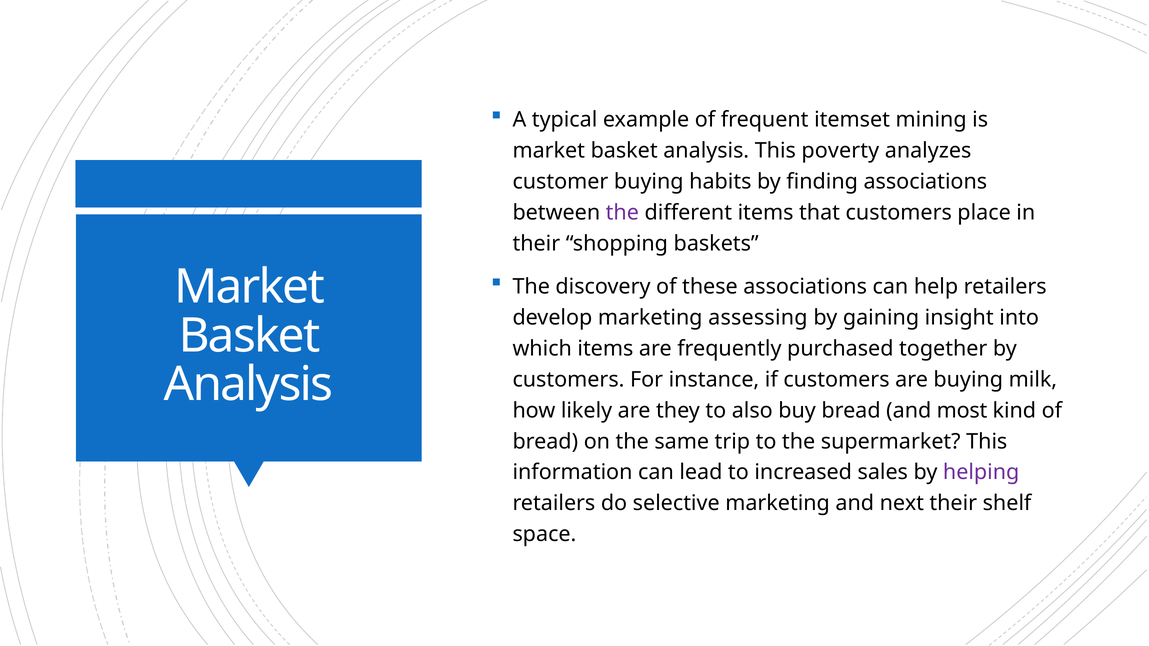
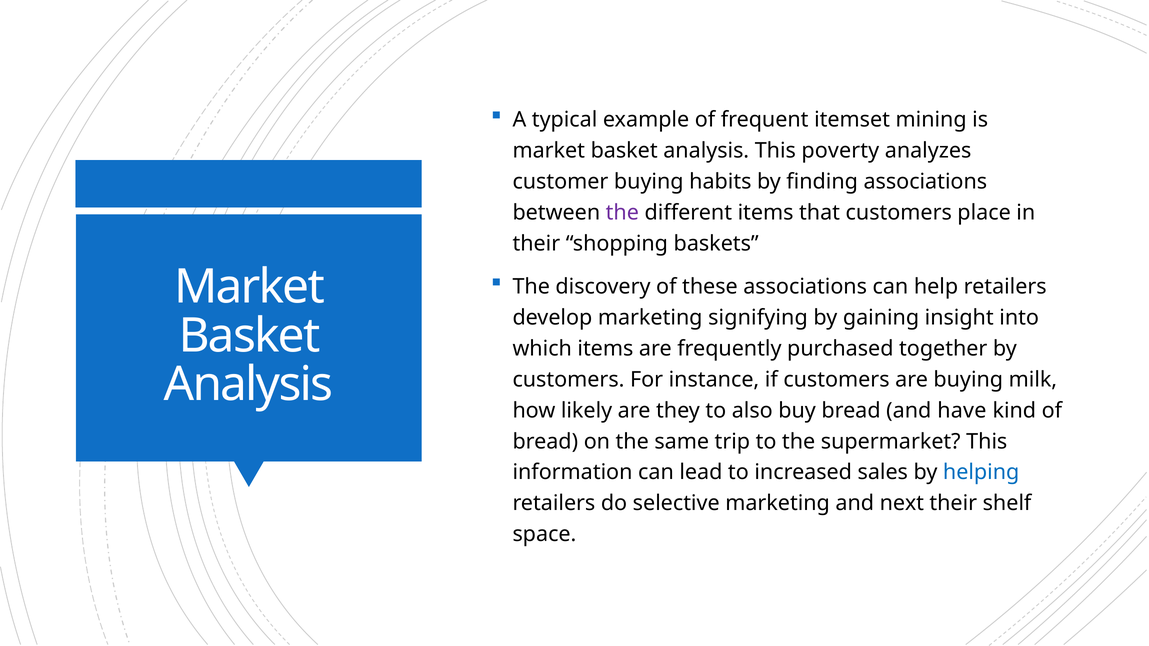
assessing: assessing -> signifying (758, 318)
most: most -> have (962, 411)
helping colour: purple -> blue (981, 473)
